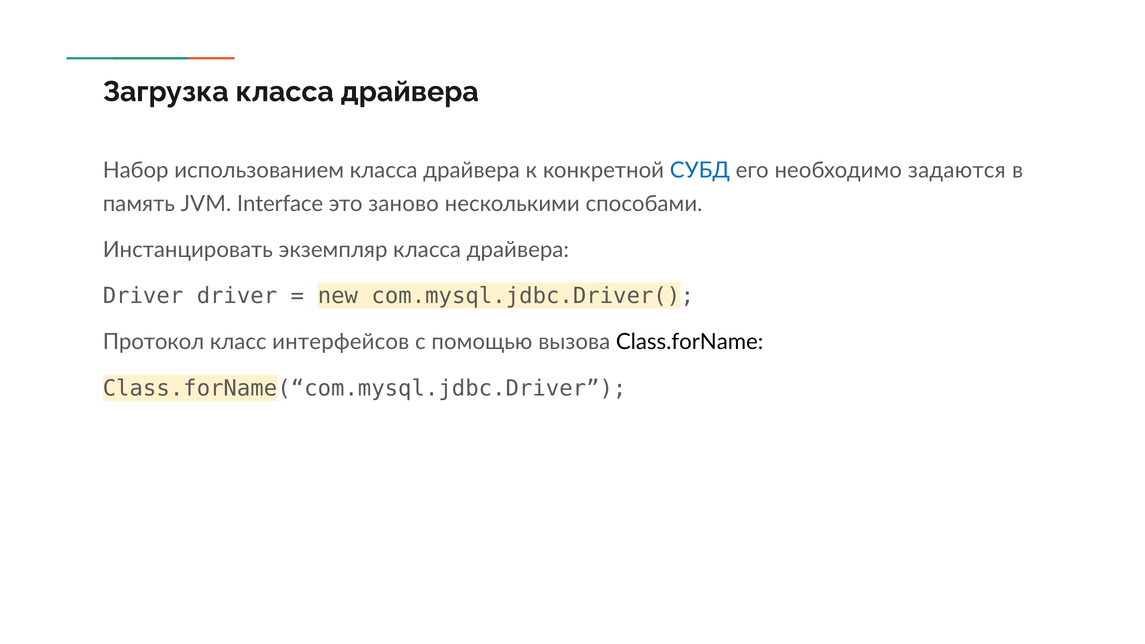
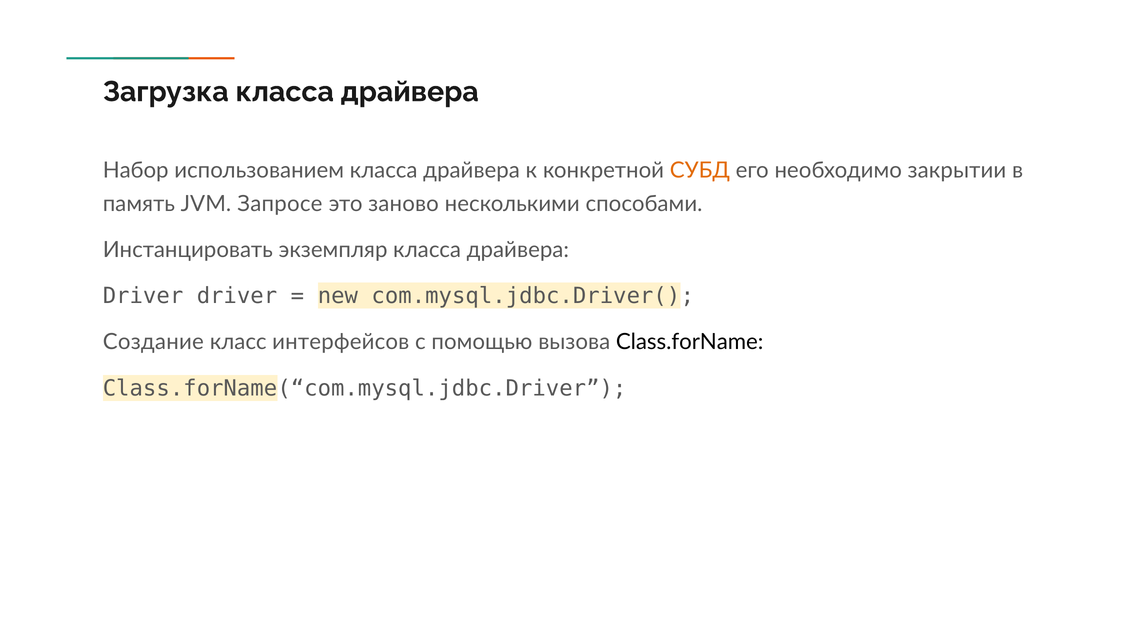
СУБД colour: blue -> orange (700, 170)
задаются: задаются -> закрытии (957, 170)
Interface: Interface -> Запросе (280, 204)
Протокол: Протокол -> Создание (153, 342)
